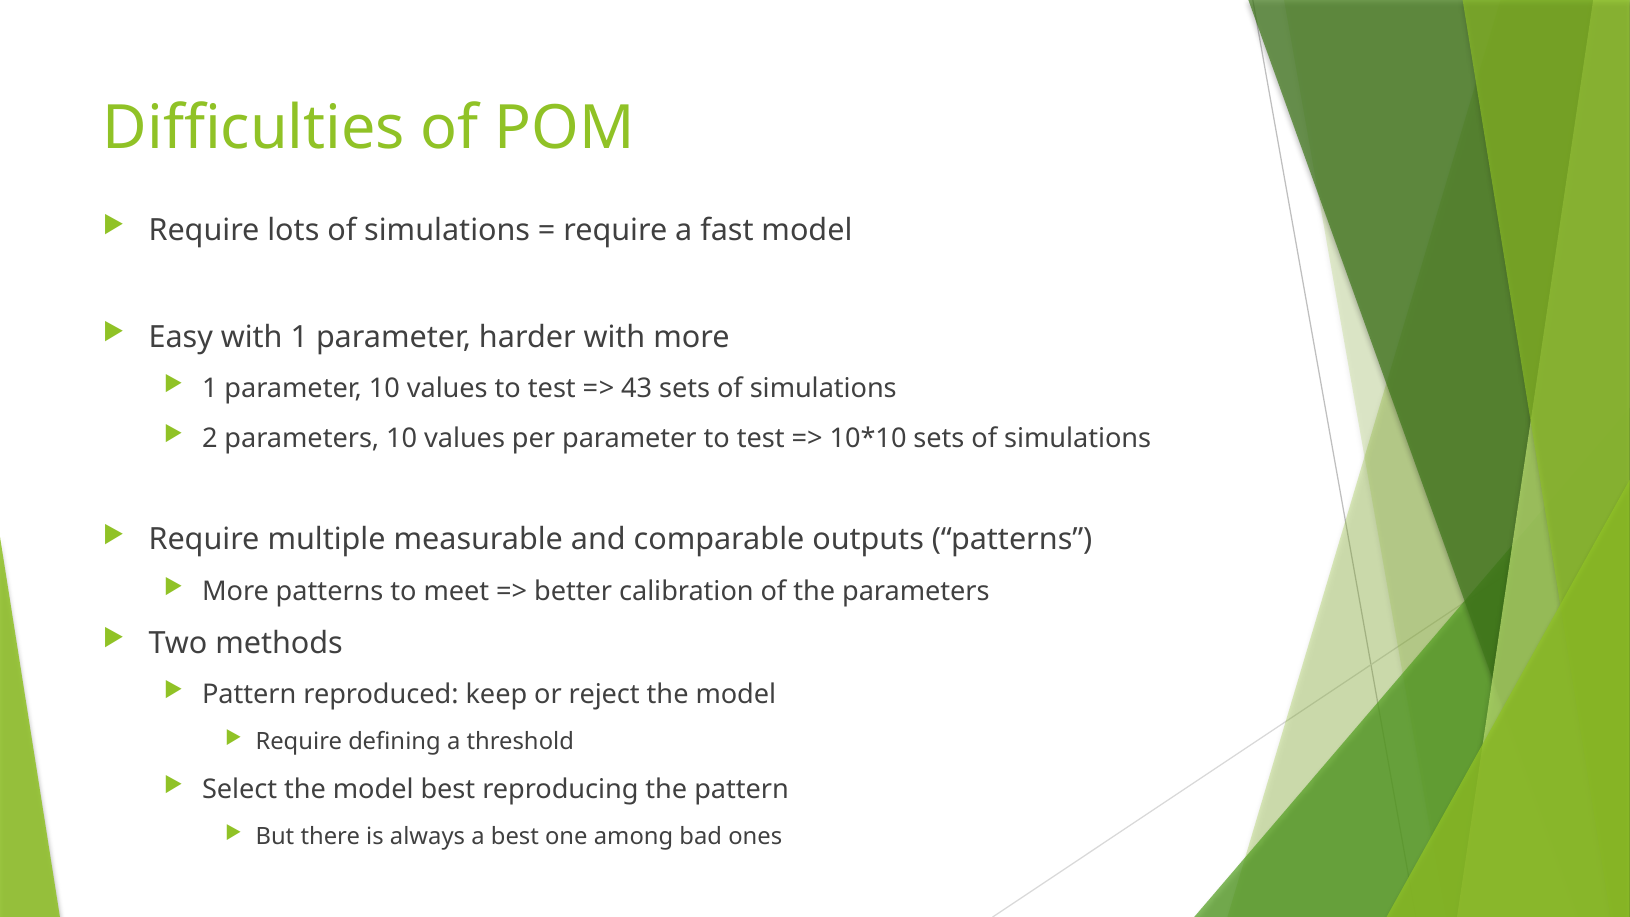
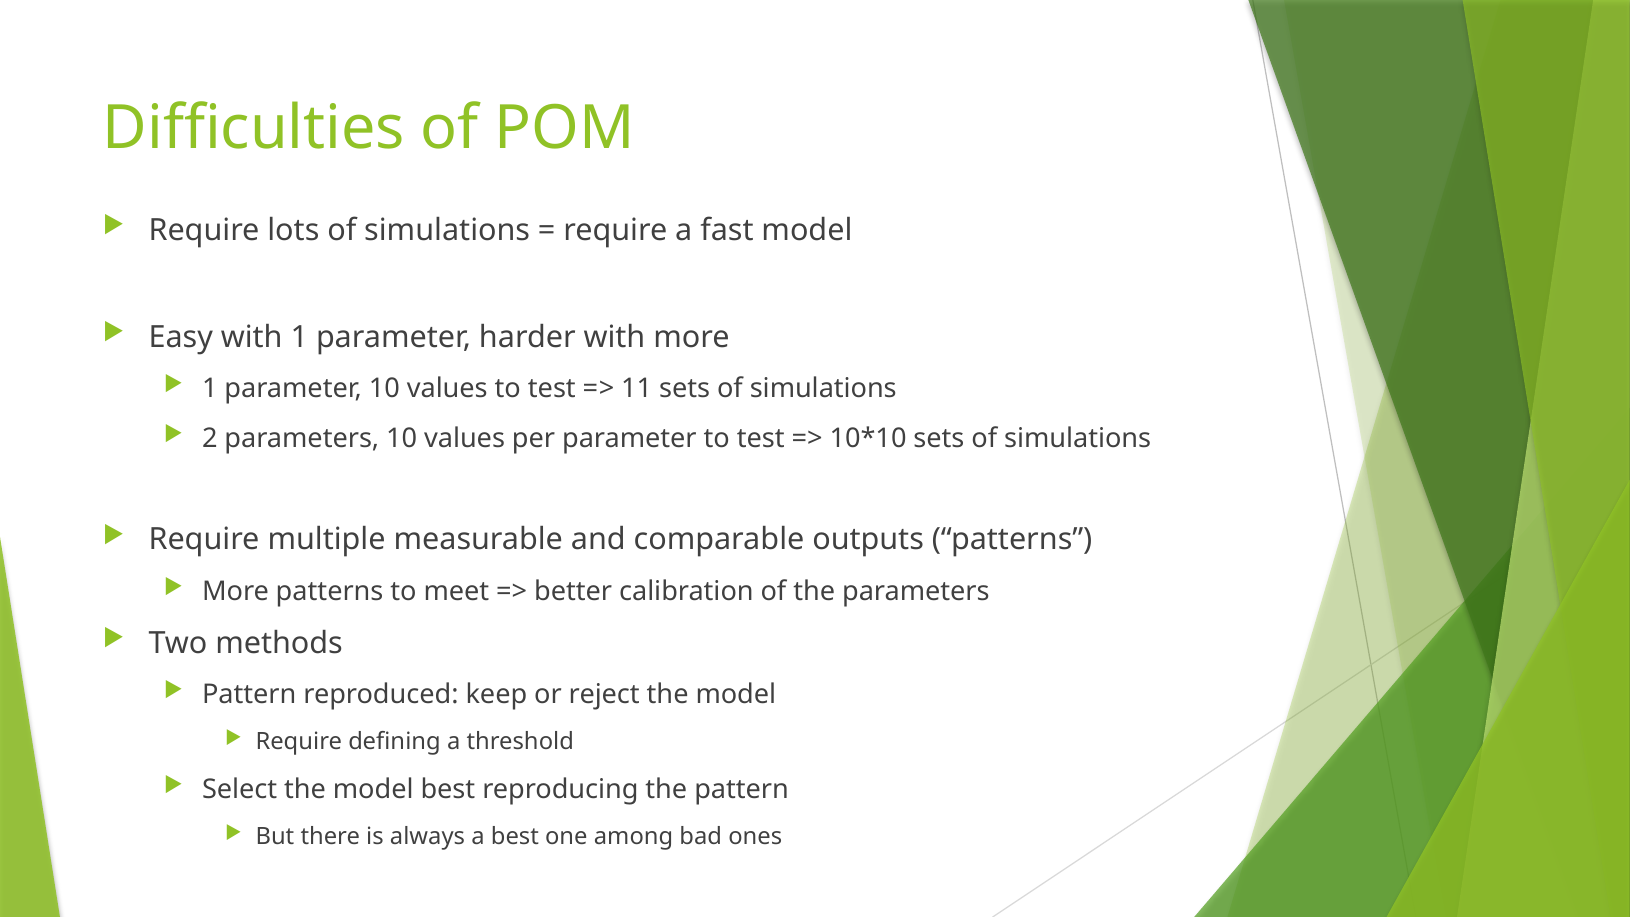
43: 43 -> 11 (637, 389)
